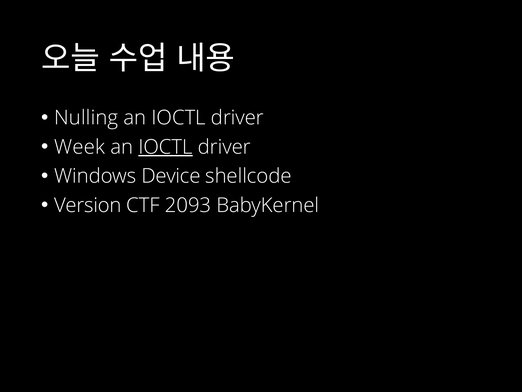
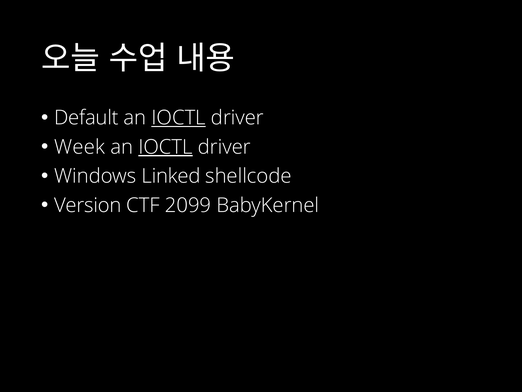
Nulling: Nulling -> Default (86, 118)
IOCTL underline: none -> present (179, 118)
Device: Device -> Linked (171, 176)
2093: 2093 -> 2099 (188, 205)
